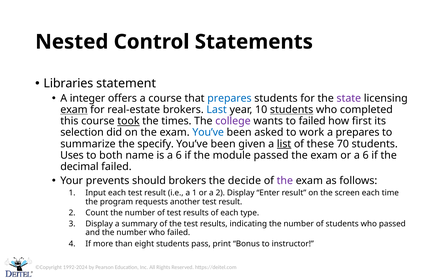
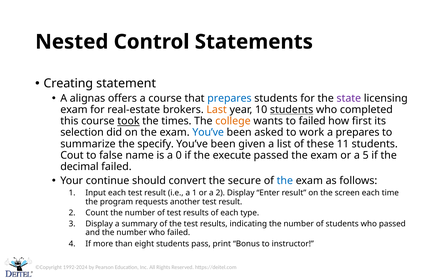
Libraries: Libraries -> Creating (68, 83)
integer: integer -> alignas (87, 98)
exam underline: present -> none (74, 109)
Last colour: blue -> orange (217, 109)
college colour: purple -> orange (233, 121)
list underline: present -> none (284, 144)
70: 70 -> 11 (343, 144)
Uses: Uses -> Cout (72, 155)
both: both -> false (111, 155)
is a 6: 6 -> 0 (179, 155)
module: module -> execute (232, 155)
or a 6: 6 -> 5 (366, 155)
prevents: prevents -> continue (108, 180)
should brokers: brokers -> convert (187, 180)
decide: decide -> secure (244, 180)
the colour: purple -> blue (285, 180)
